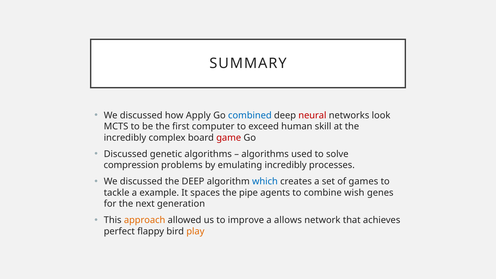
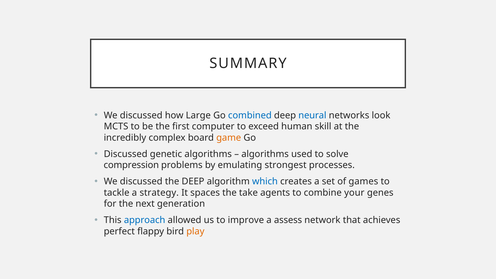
Apply: Apply -> Large (198, 115)
neural colour: red -> blue (312, 115)
game colour: red -> orange (229, 138)
emulating incredibly: incredibly -> strongest (286, 165)
example: example -> strategy (159, 193)
pipe: pipe -> take (248, 193)
wish: wish -> your (354, 193)
approach colour: orange -> blue (145, 220)
allows: allows -> assess (288, 220)
